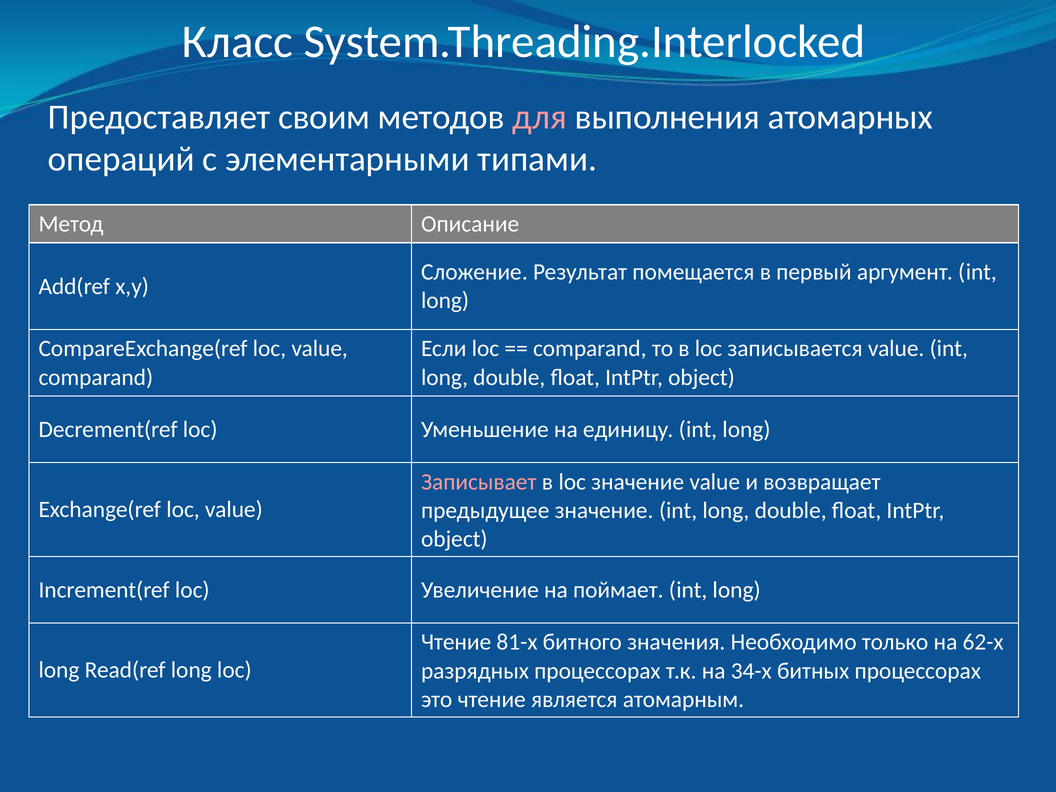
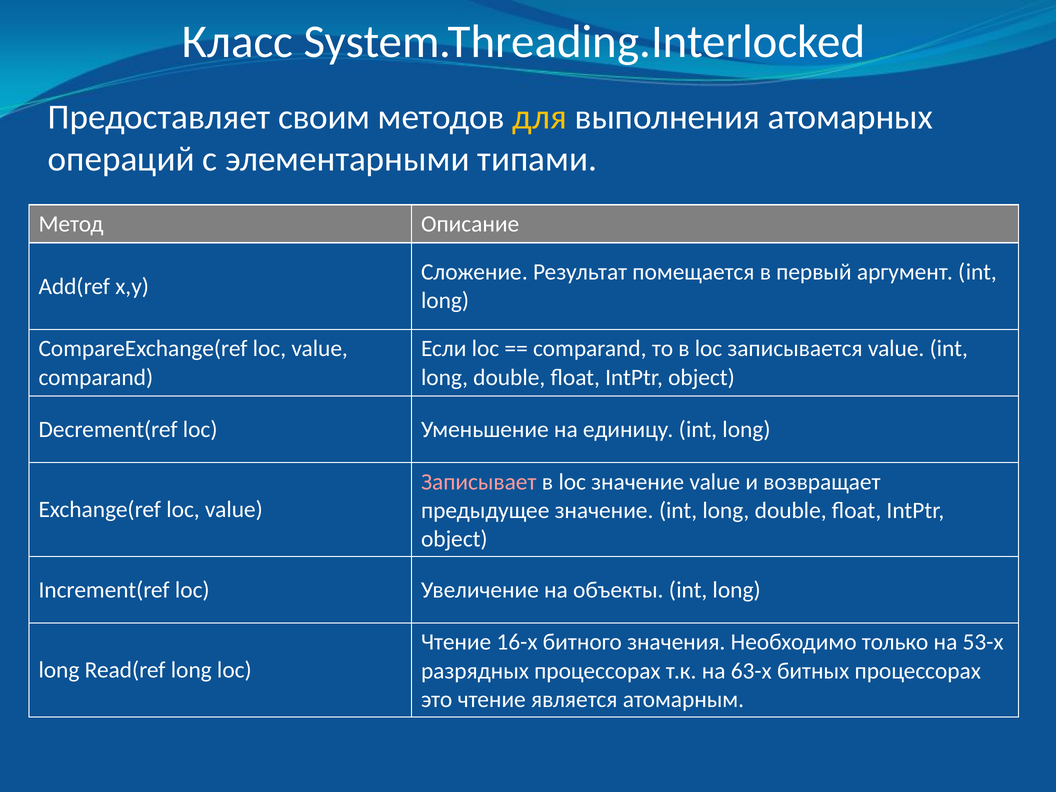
для colour: pink -> yellow (540, 117)
поймает: поймает -> объекты (618, 590)
81-х: 81-х -> 16-х (517, 642)
62-х: 62-х -> 53-х (983, 642)
34-х: 34-х -> 63-х (751, 671)
